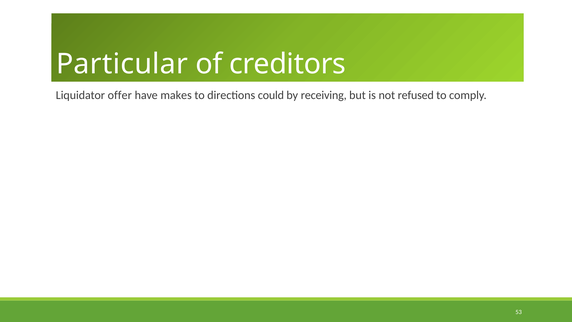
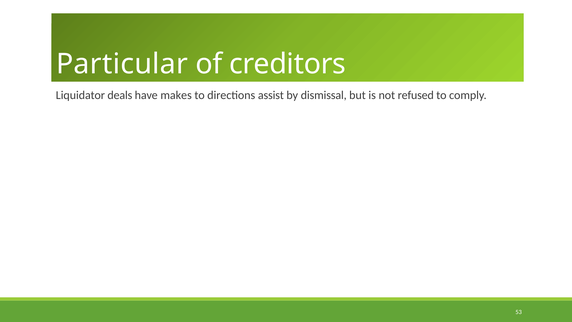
offer: offer -> deals (120, 95)
could: could -> assist (271, 95)
receiving: receiving -> dismissal (324, 95)
